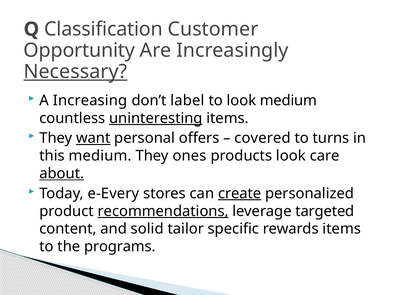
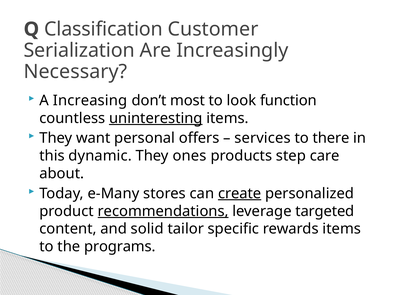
Opportunity: Opportunity -> Serialization (79, 51)
Necessary underline: present -> none (75, 72)
label: label -> most (188, 101)
look medium: medium -> function (288, 101)
want underline: present -> none (93, 138)
covered: covered -> services (263, 138)
turns: turns -> there (331, 138)
this medium: medium -> dynamic (100, 156)
products look: look -> step (291, 156)
about underline: present -> none (62, 174)
e-Every: e-Every -> e-Many (113, 194)
